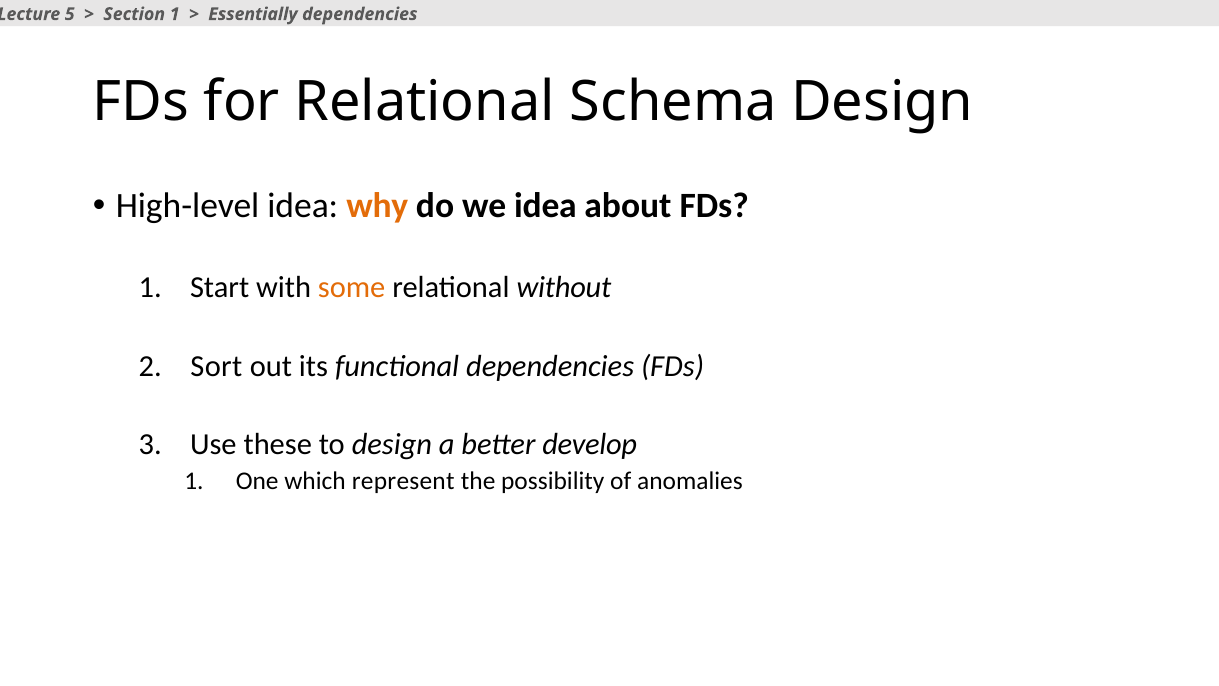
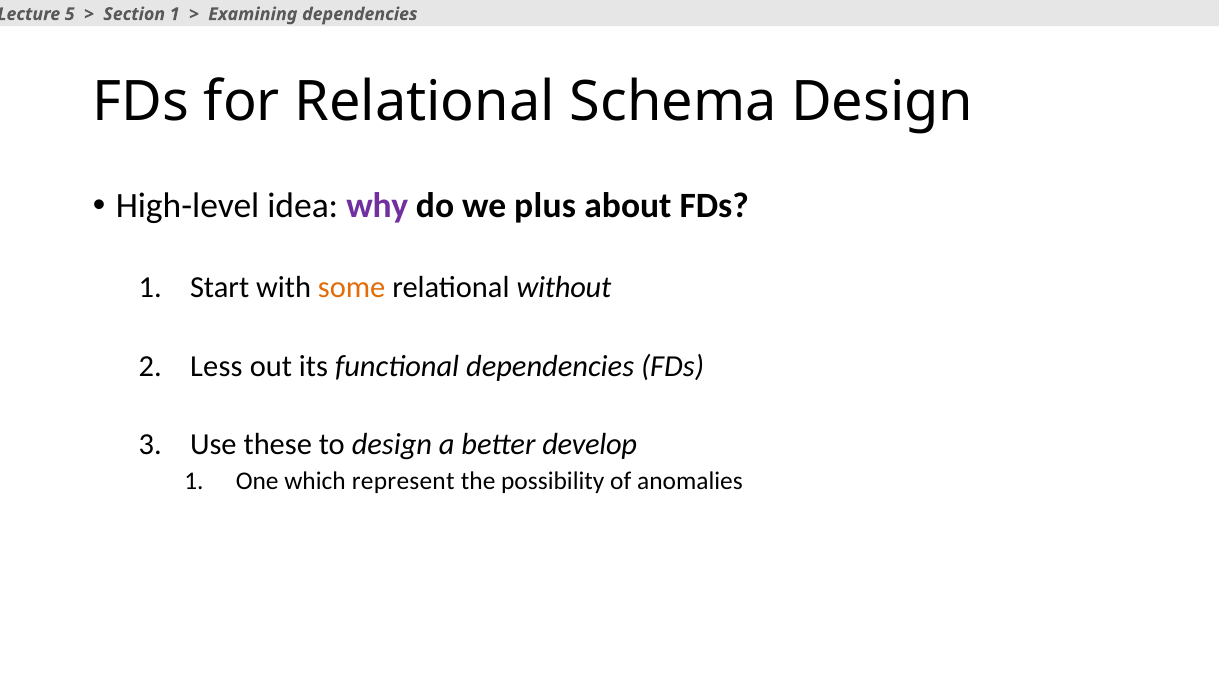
Essentially: Essentially -> Examining (253, 14)
why colour: orange -> purple (377, 206)
we idea: idea -> plus (545, 206)
Sort: Sort -> Less (216, 366)
